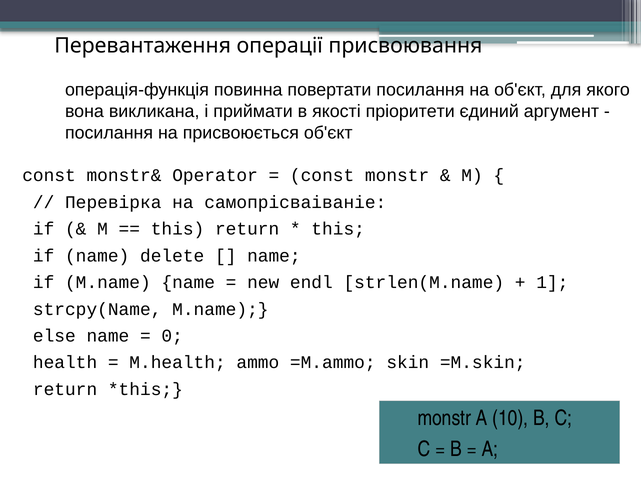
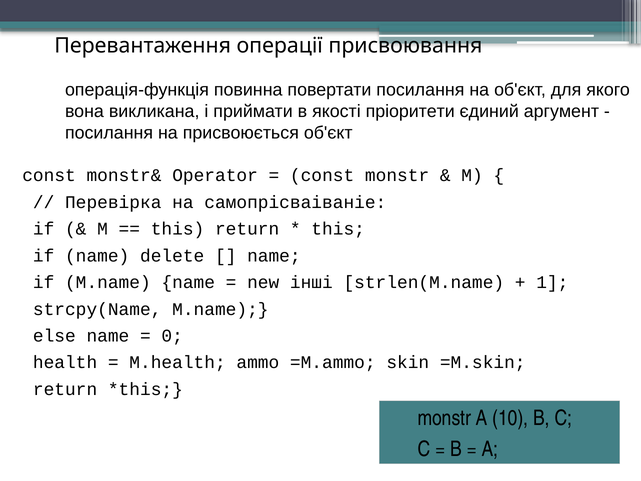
endl: endl -> інші (311, 282)
